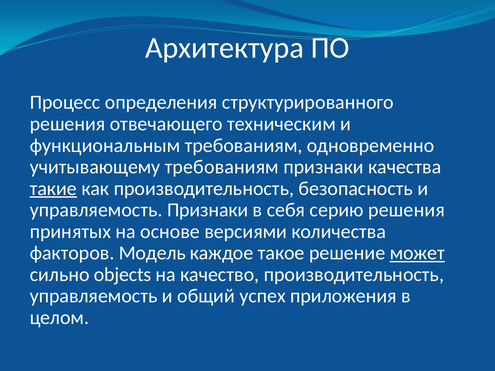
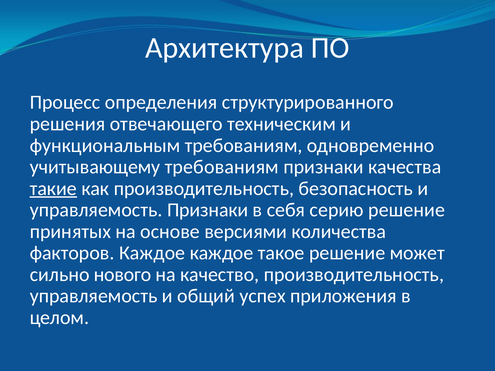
серию решения: решения -> решение (407, 210)
факторов Модель: Модель -> Каждое (152, 253)
может underline: present -> none (417, 253)
objects: objects -> нового (123, 275)
